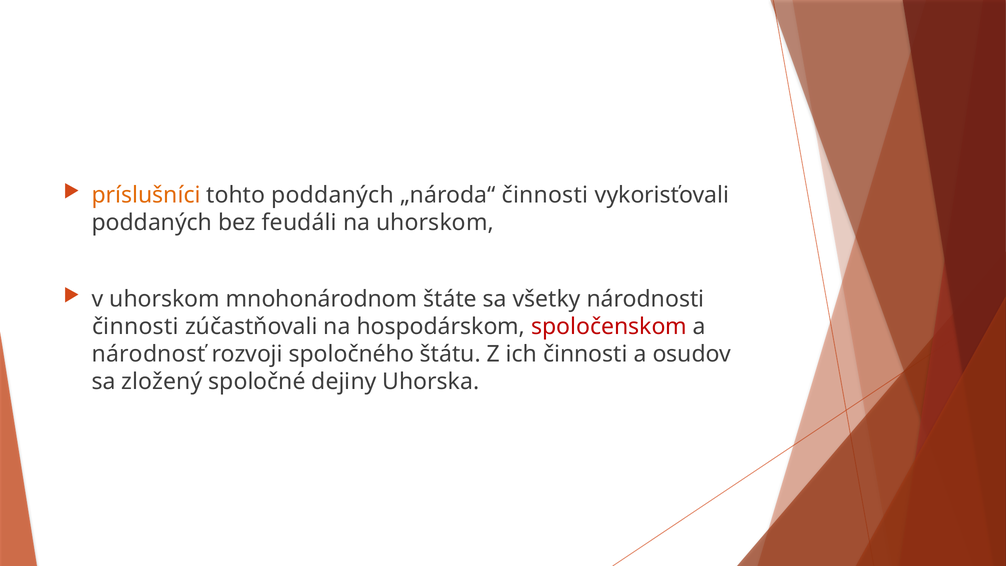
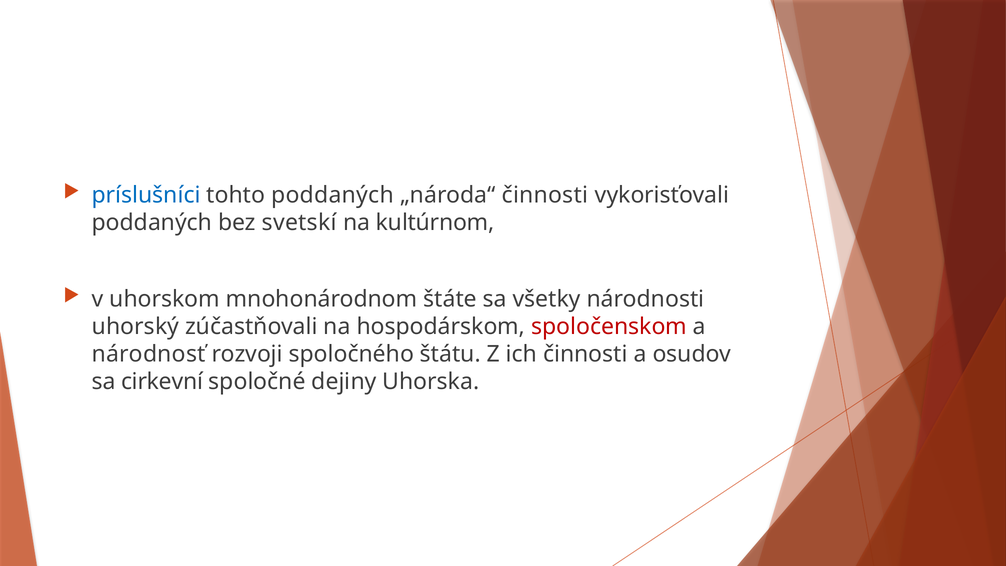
príslušníci colour: orange -> blue (146, 195)
feudáli: feudáli -> svetskí (299, 223)
na uhorskom: uhorskom -> kultúrnom (435, 223)
činnosti: činnosti -> uhorský (135, 326)
zložený: zložený -> cirkevní (162, 382)
